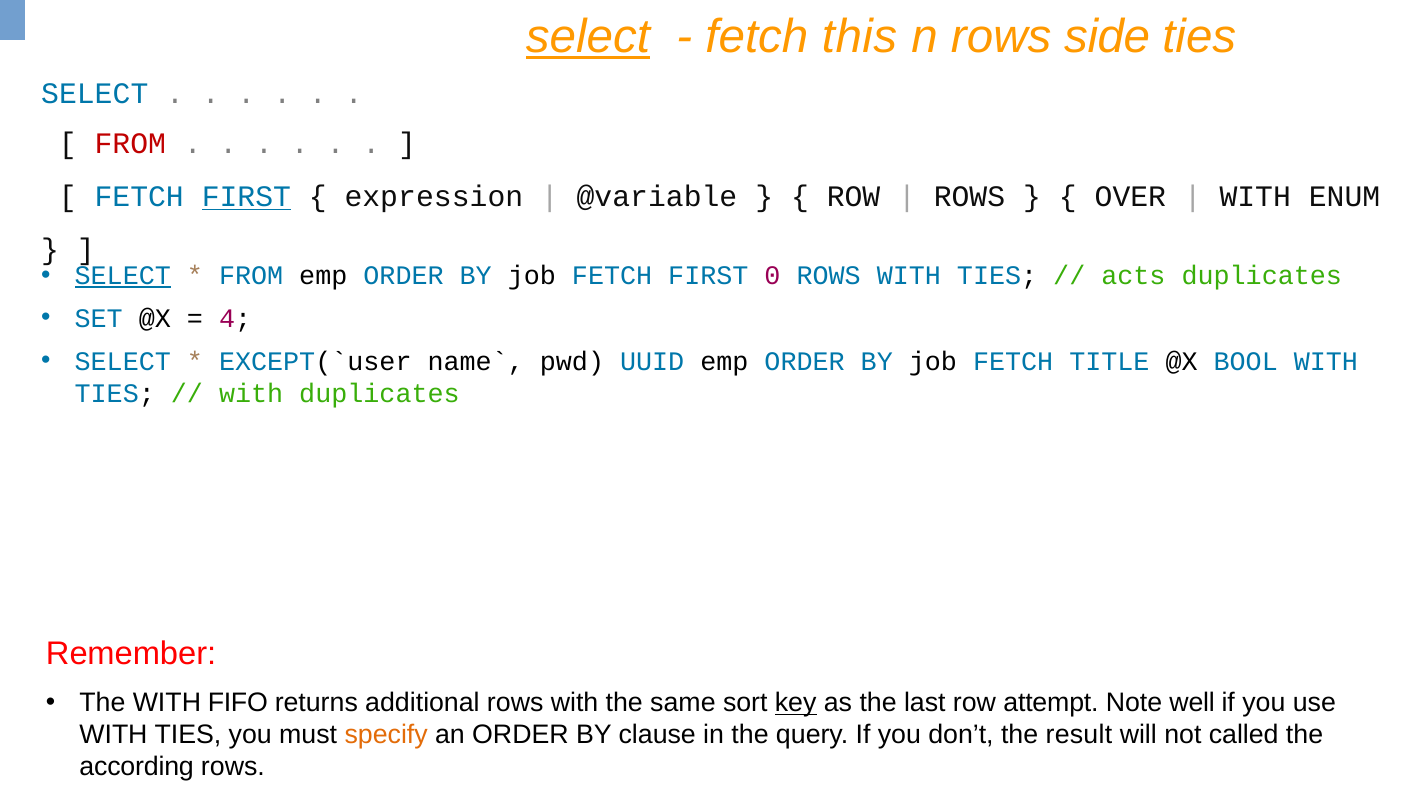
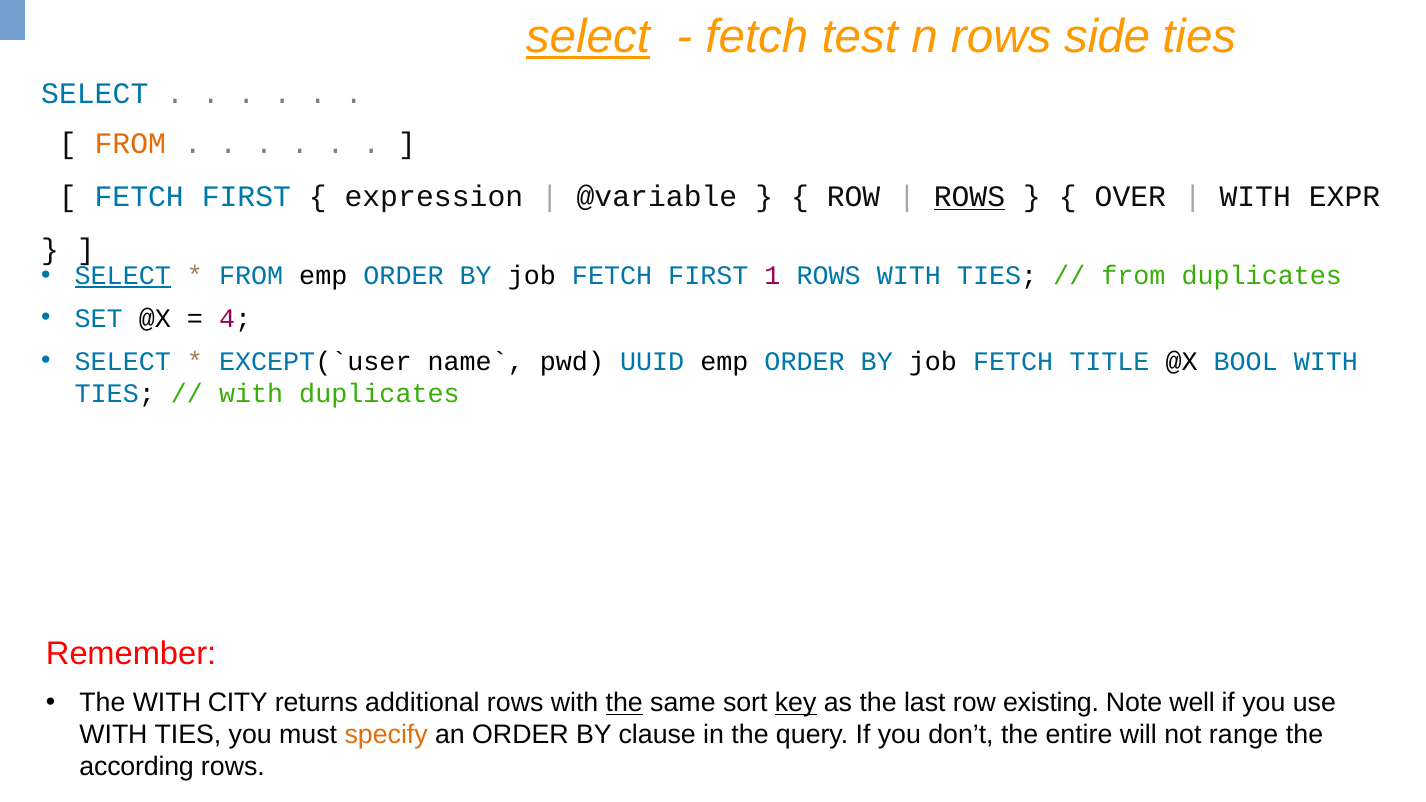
this: this -> test (860, 37)
FROM colour: red -> orange (130, 143)
FIRST underline: present -> none (246, 197)
ROWS underline: none -> present (969, 197)
ENUM: ENUM -> EXPR (1345, 197)
0: 0 -> 1 (772, 276)
acts: acts -> from (1133, 276)
FIFO: FIFO -> CITY (238, 703)
the underline: none -> present (624, 703)
attempt: attempt -> existing (1051, 703)
result: result -> entire (1079, 735)
called: called -> range (1244, 735)
